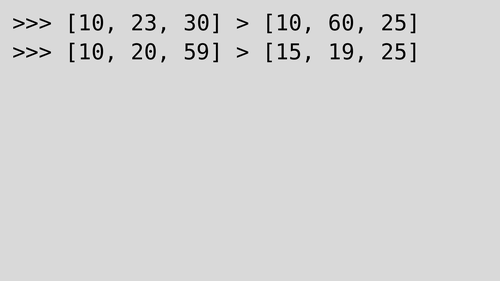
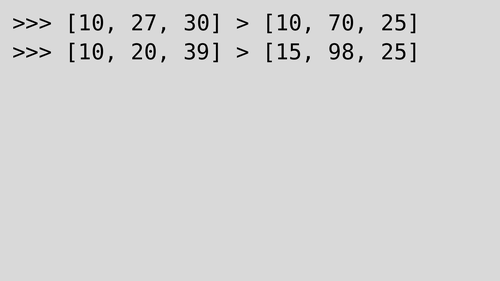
23: 23 -> 27 (151, 23)
60: 60 -> 70 (348, 23)
59: 59 -> 39 (203, 52)
19: 19 -> 98 (348, 52)
